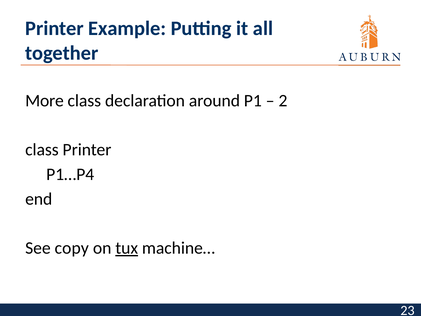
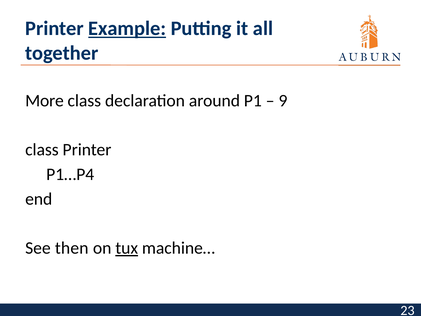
Example underline: none -> present (127, 28)
2: 2 -> 9 (283, 101)
copy: copy -> then (72, 248)
